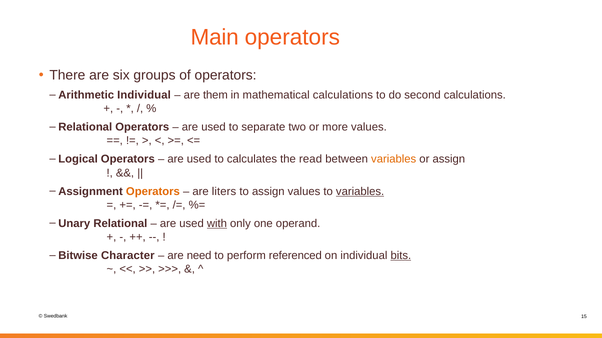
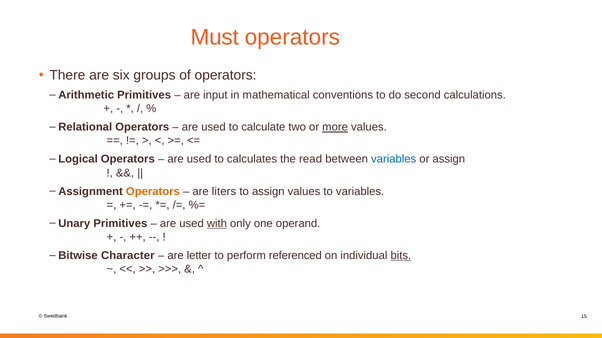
Main: Main -> Must (215, 37)
Arithmetic Individual: Individual -> Primitives (144, 95)
them: them -> input (215, 95)
mathematical calculations: calculations -> conventions (343, 95)
separate: separate -> calculate (263, 127)
more underline: none -> present (335, 127)
variables colour: orange -> blue (394, 160)
variables underline: present -> none (360, 192)
Unary Relational: Relational -> Primitives (120, 224)
need: need -> letter (199, 256)
